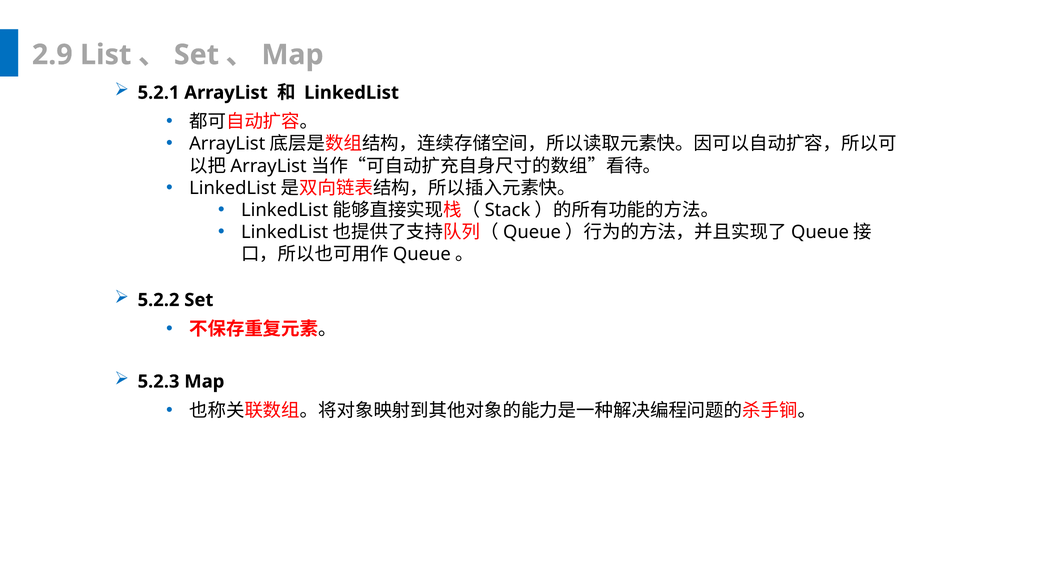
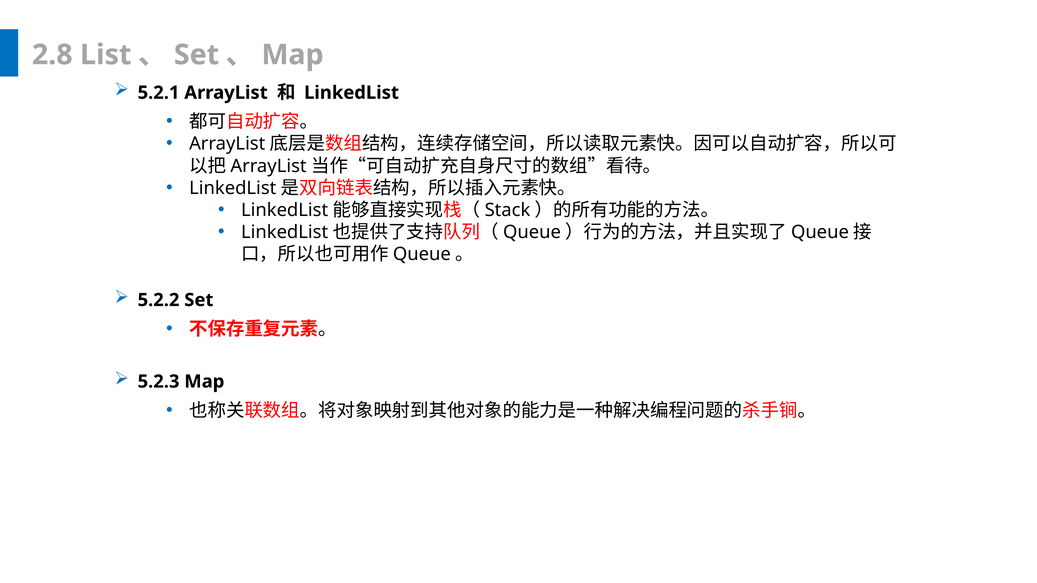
2.9: 2.9 -> 2.8 (52, 55)
